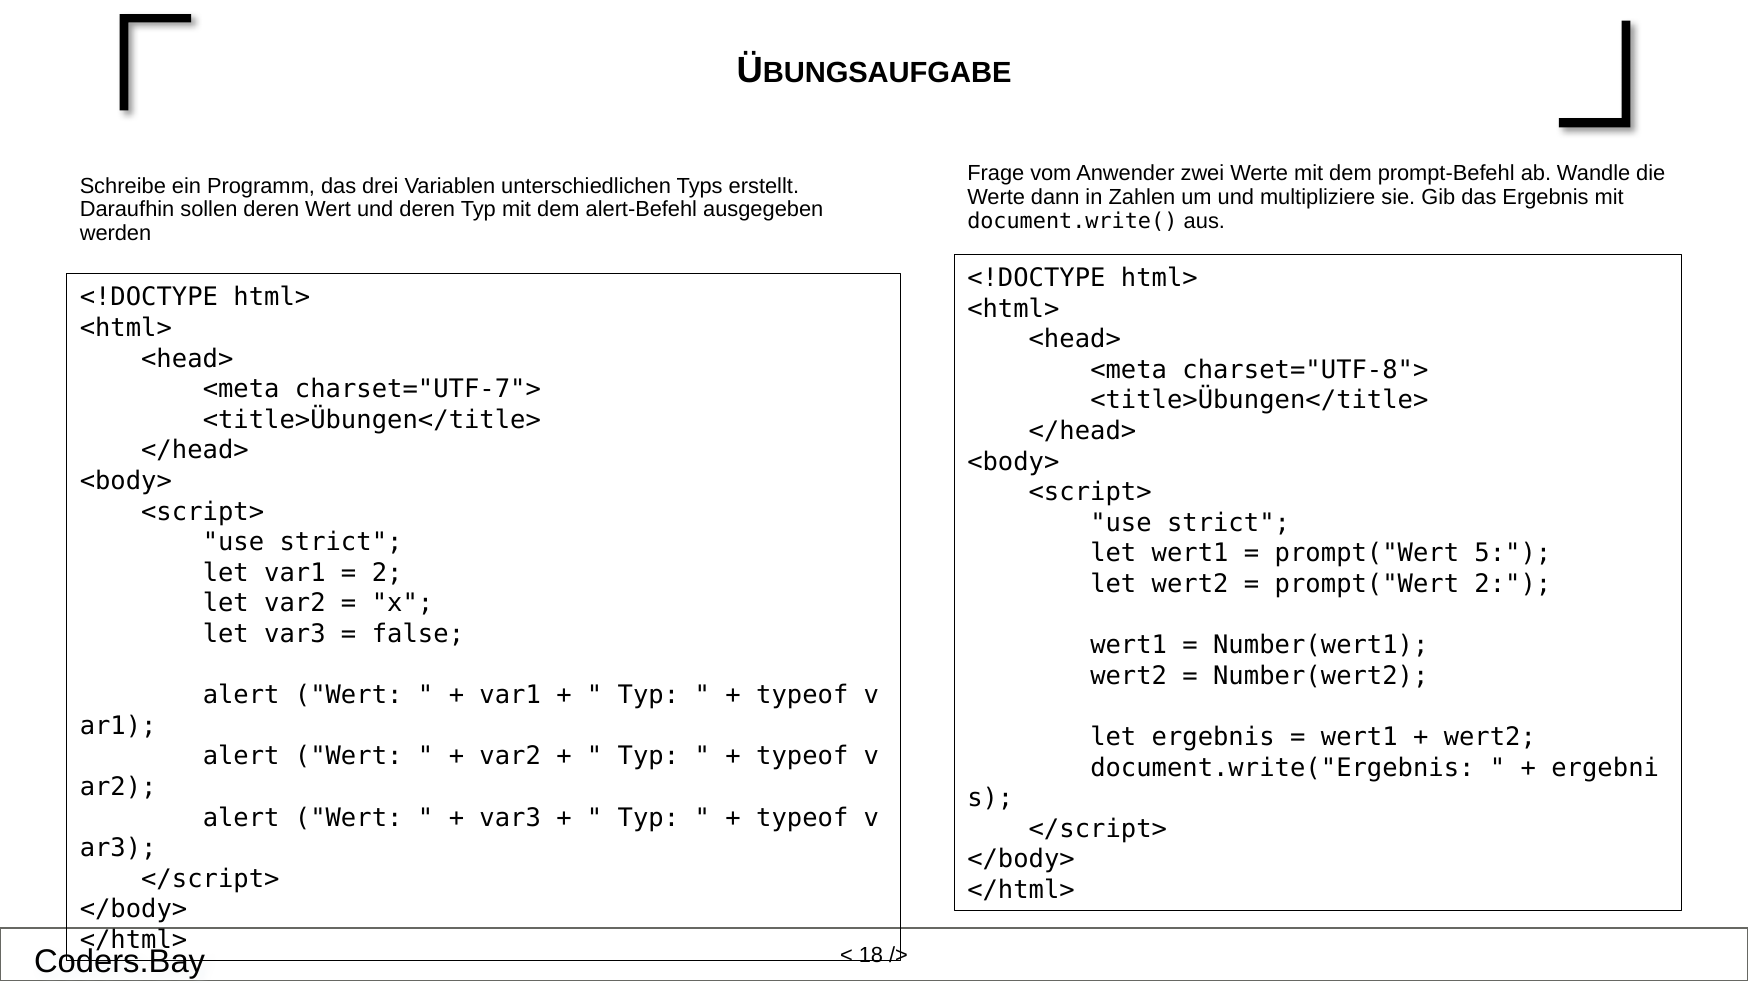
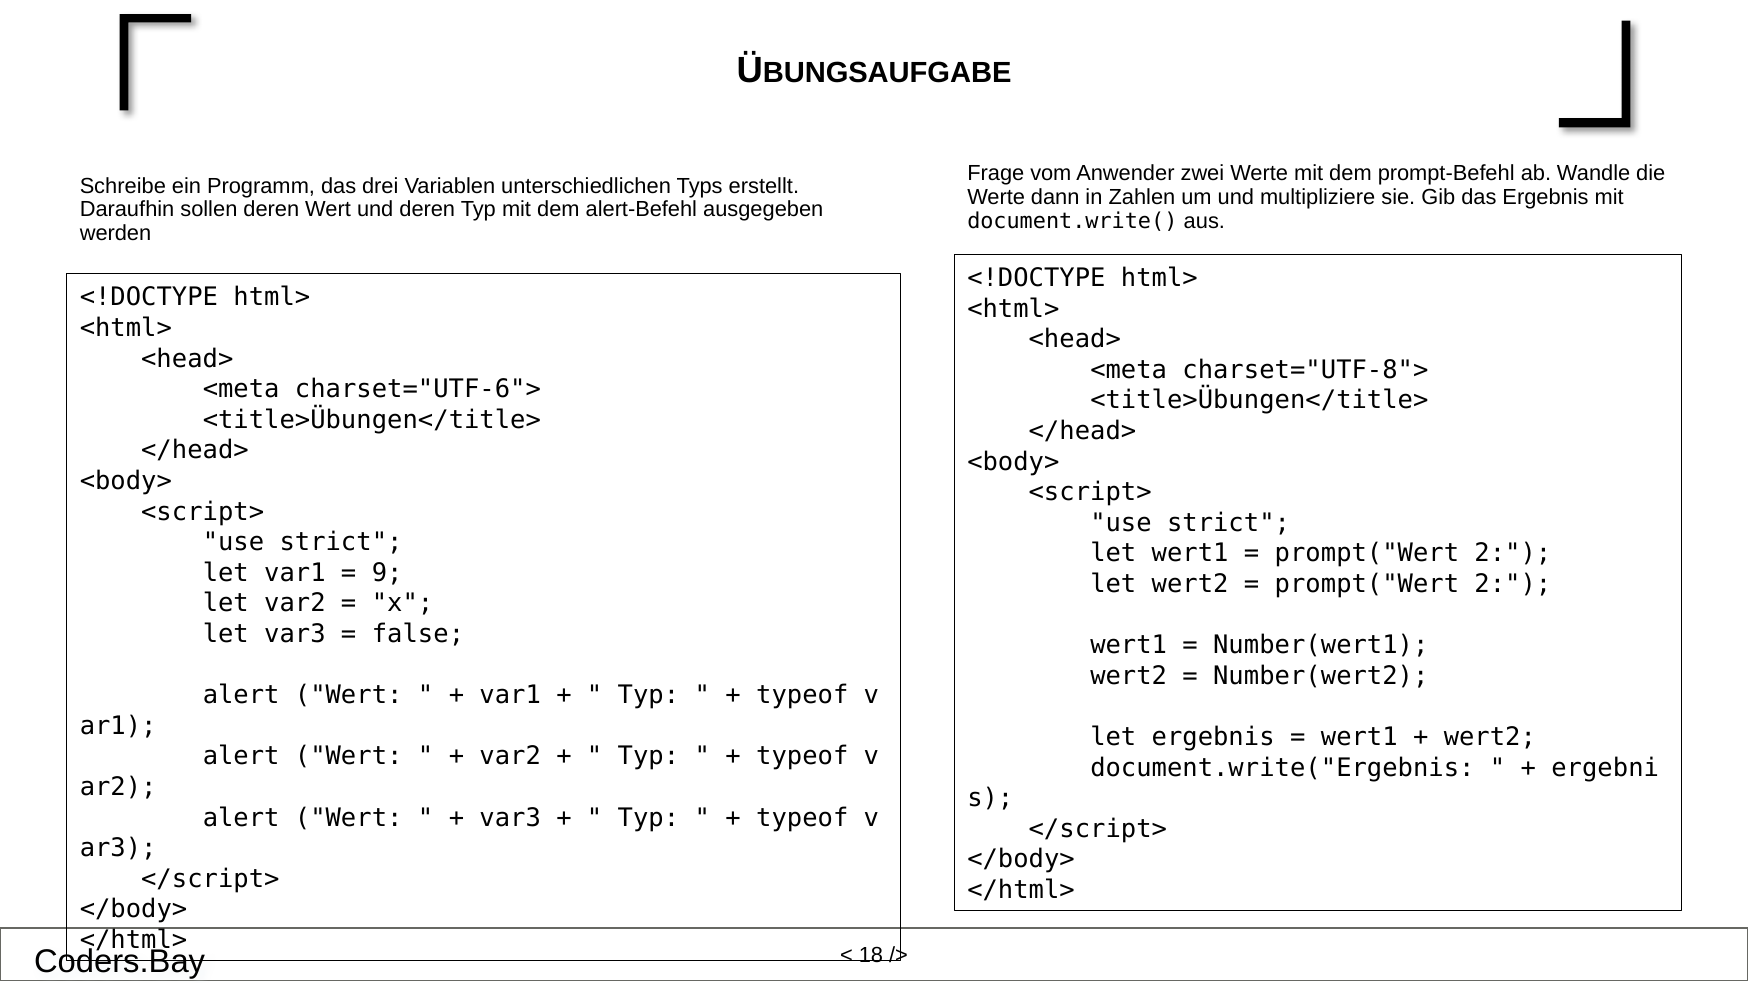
charset="UTF-7">: charset="UTF-7"> -> charset="UTF-6"> (418, 389)
5: 5 -> 2 (1513, 554)
2: 2 -> 9 (387, 573)
